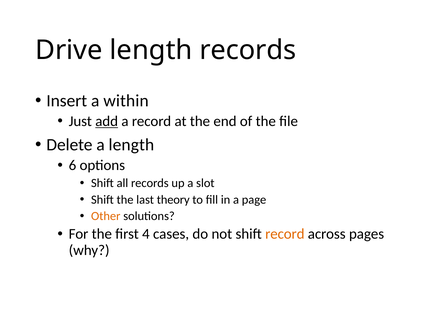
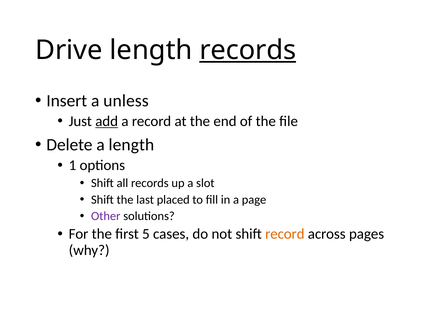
records underline: none -> present (248, 50)
within: within -> unless (126, 101)
6: 6 -> 1 (72, 165)
theory: theory -> placed (173, 200)
Other colour: orange -> purple (106, 216)
4: 4 -> 5 (146, 234)
